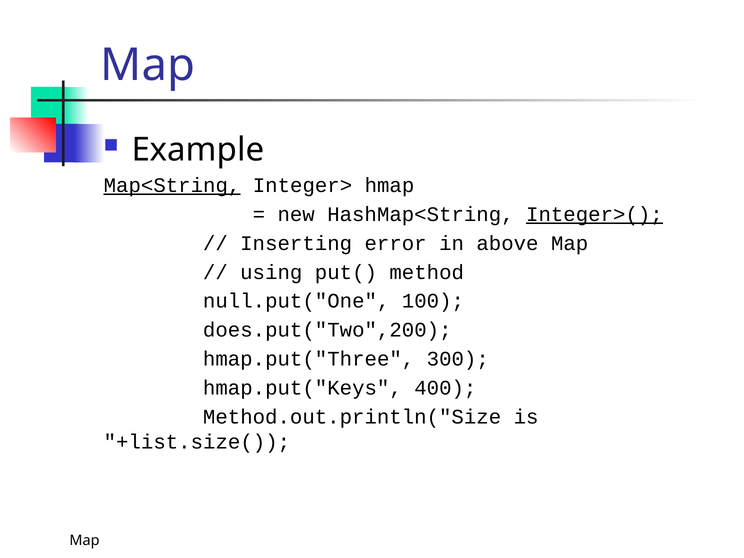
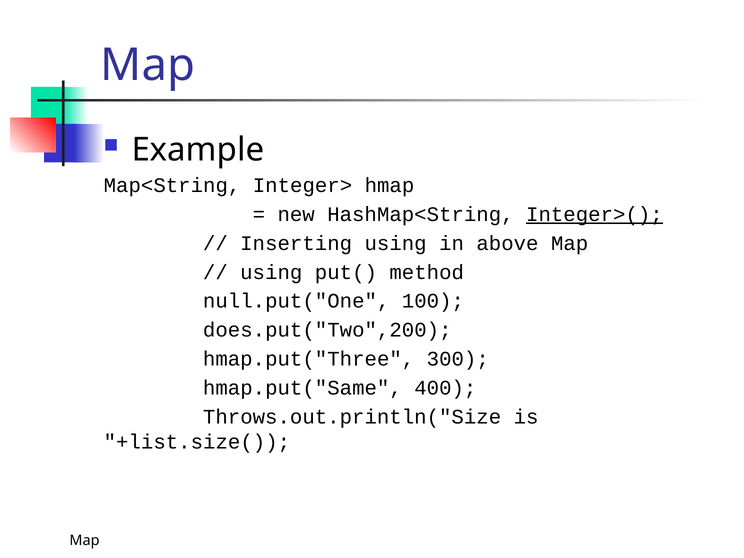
Map<String underline: present -> none (172, 185)
Inserting error: error -> using (396, 243)
hmap.put("Keys: hmap.put("Keys -> hmap.put("Same (302, 388)
Method.out.println("Size: Method.out.println("Size -> Throws.out.println("Size (352, 417)
